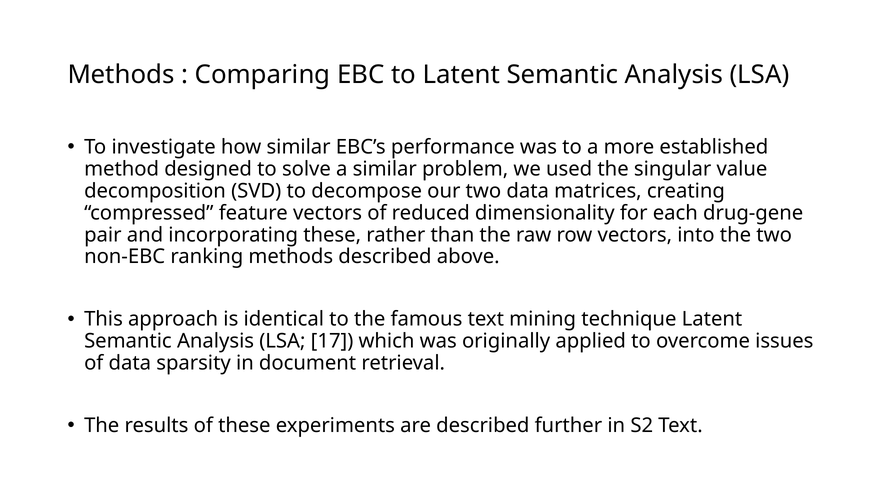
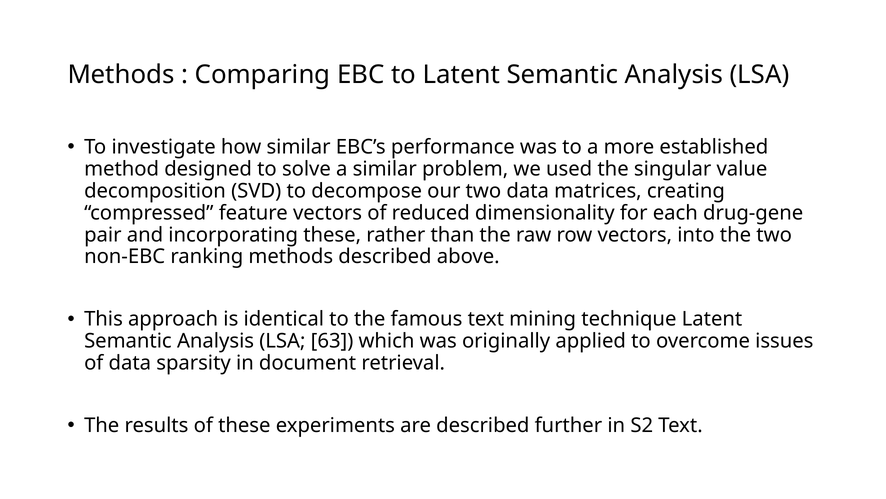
17: 17 -> 63 (332, 341)
